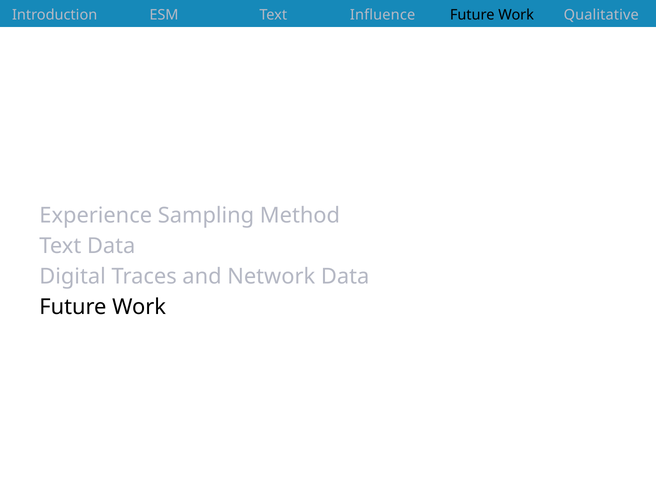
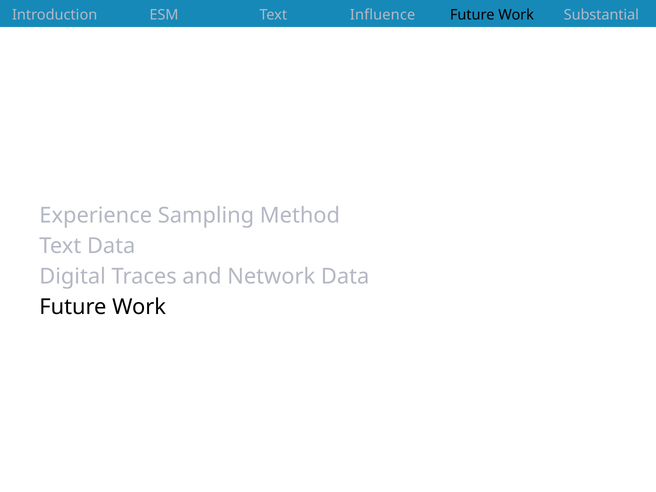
Qualitative: Qualitative -> Substantial (601, 15)
